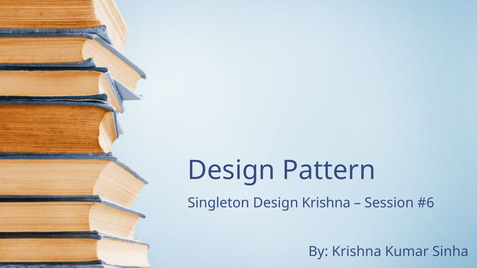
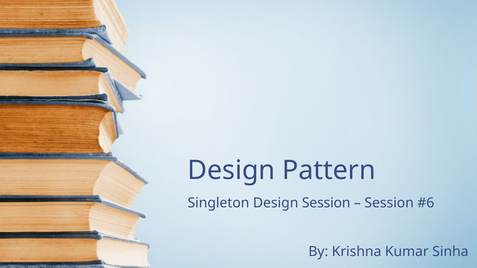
Design Krishna: Krishna -> Session (326, 203)
